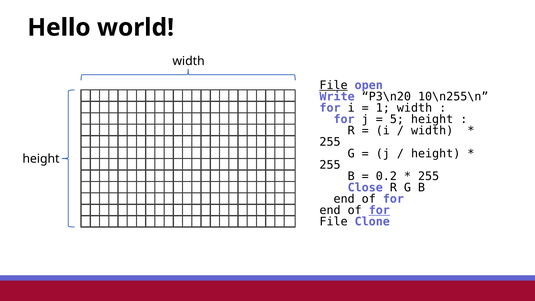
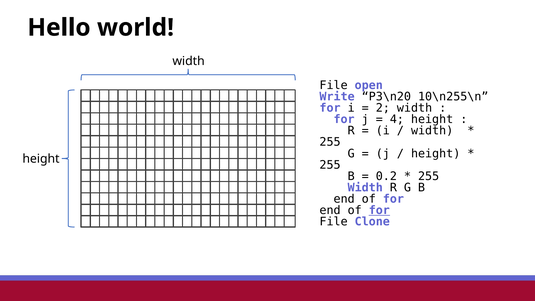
File underline: present -> none (334, 85)
1: 1 -> 2 (383, 108)
5: 5 -> 4 (397, 119)
Close: Close -> Width (365, 188)
